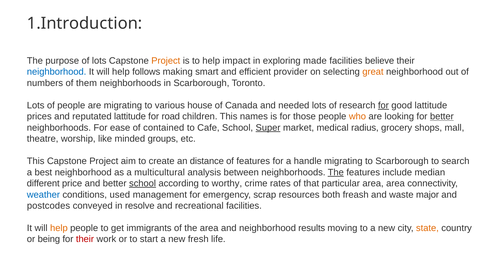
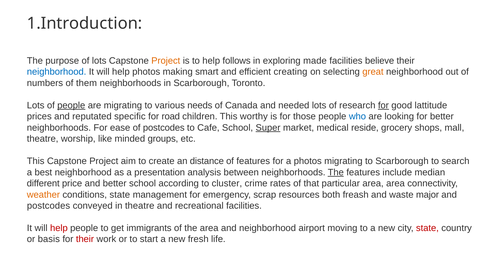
impact: impact -> follows (237, 61)
help follows: follows -> photos (146, 72)
provider: provider -> creating (291, 72)
people underline: none -> present (71, 105)
house: house -> needs (200, 105)
reputated lattitude: lattitude -> specific (130, 116)
names: names -> worthy (254, 116)
who colour: orange -> blue (357, 116)
better underline: present -> none (442, 116)
of contained: contained -> postcodes (164, 128)
radius: radius -> reside (365, 128)
a handle: handle -> photos (308, 161)
multicultural: multicultural -> presentation (160, 172)
school underline: present -> none (143, 183)
worthy: worthy -> cluster (227, 183)
weather colour: blue -> orange (43, 195)
conditions used: used -> state (120, 195)
in resolve: resolve -> theatre (140, 206)
help colour: orange -> red (59, 228)
results: results -> airport (312, 228)
state colour: orange -> red (427, 228)
being: being -> basis (49, 239)
